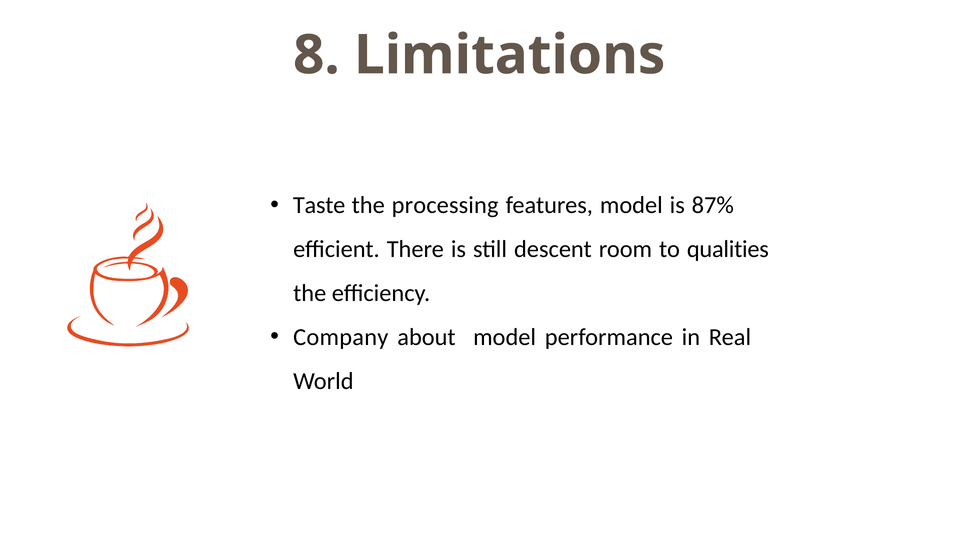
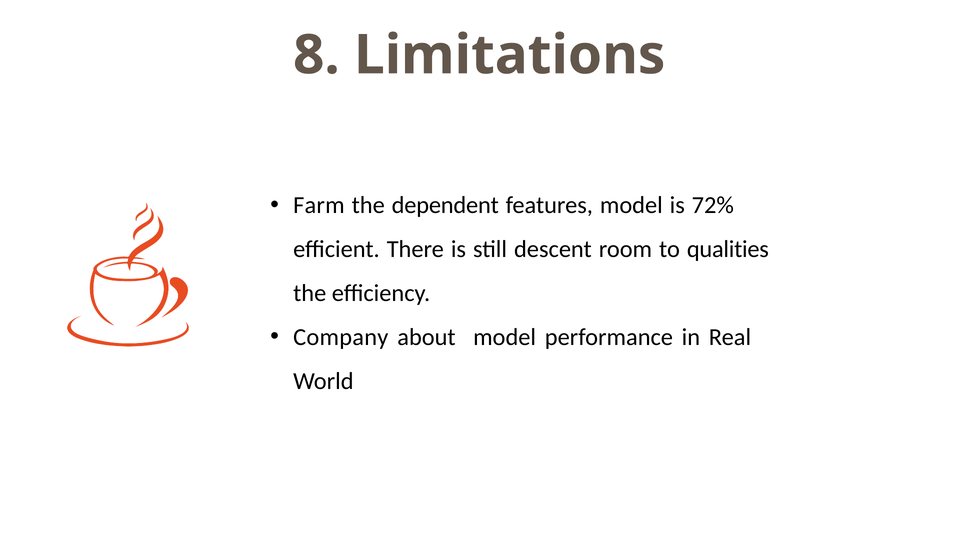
Taste: Taste -> Farm (319, 205)
processing: processing -> dependent (445, 205)
87%: 87% -> 72% (713, 205)
